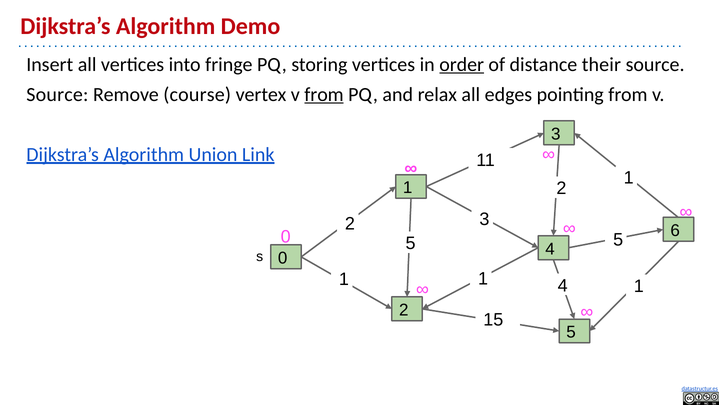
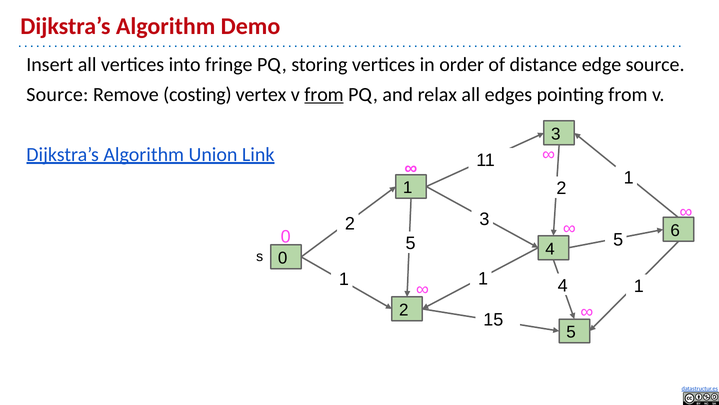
order underline: present -> none (462, 64)
their: their -> edge (602, 64)
course: course -> costing (197, 94)
